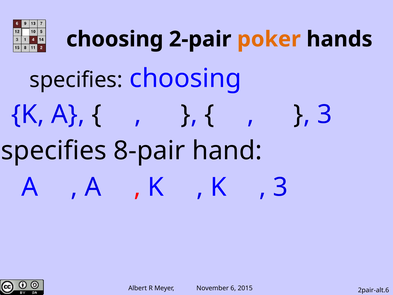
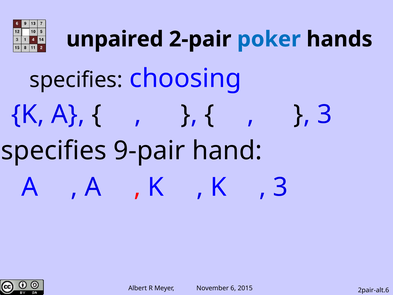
choosing: choosing -> unpaired (115, 39)
poker colour: orange -> blue (269, 39)
8-pair: 8-pair -> 9-pair (149, 150)
